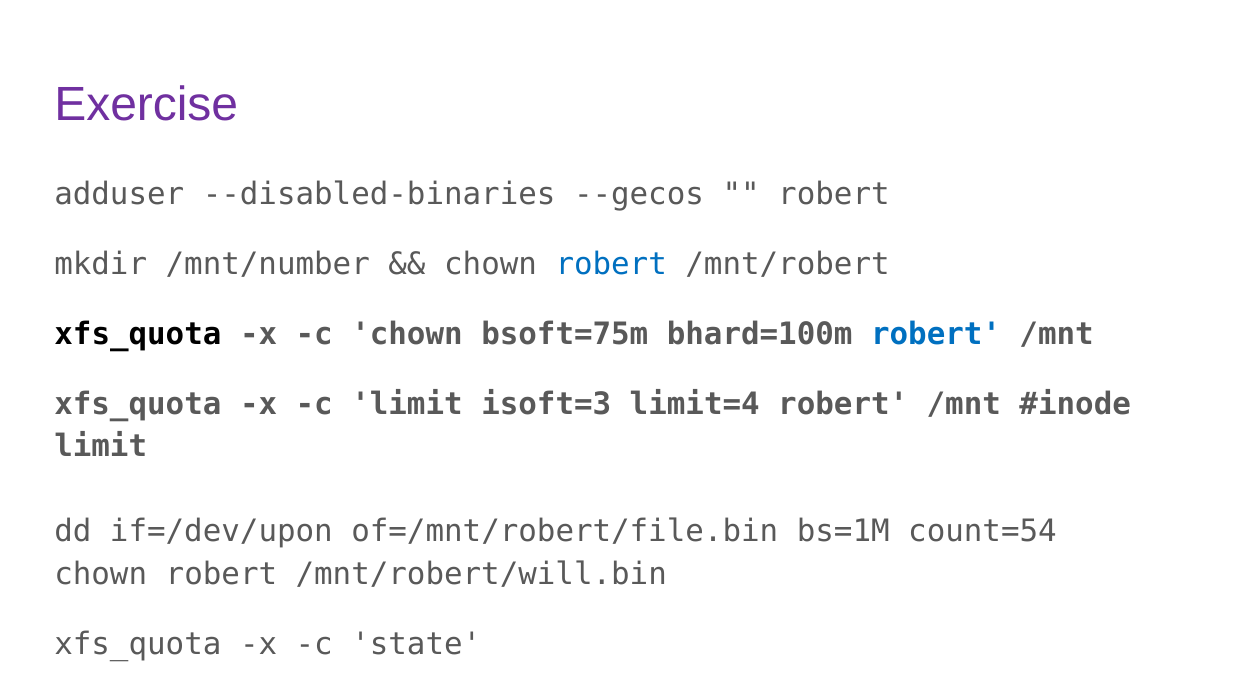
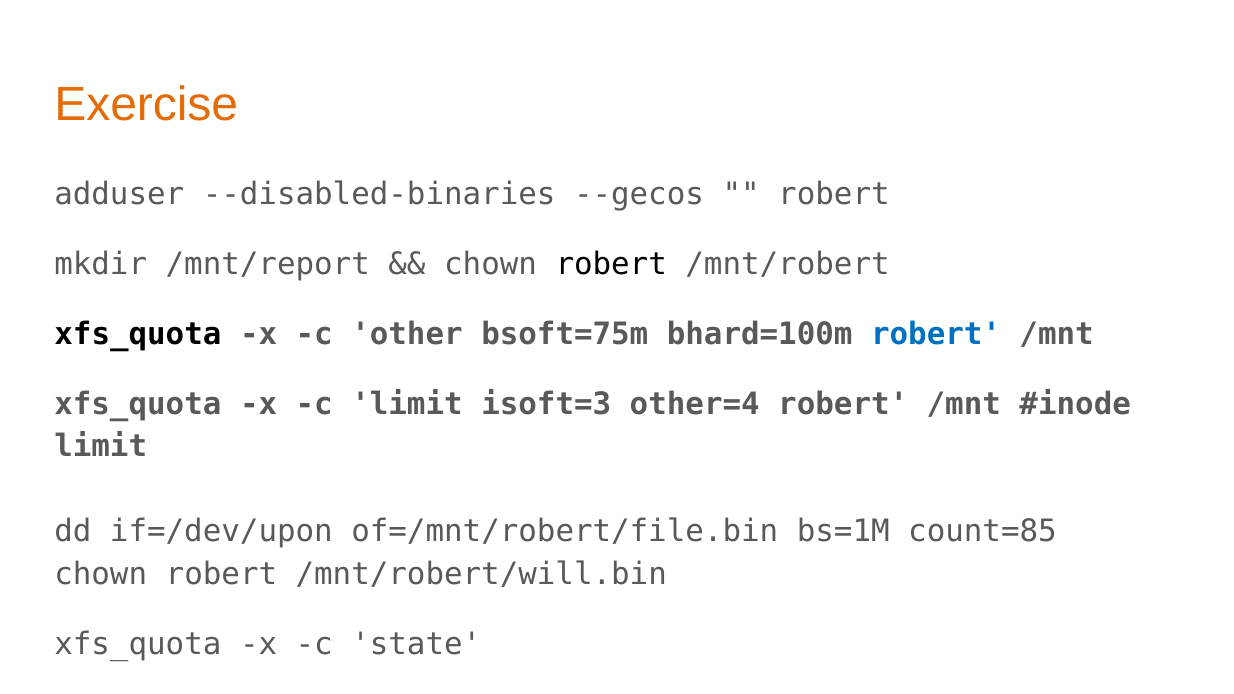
Exercise colour: purple -> orange (146, 105)
/mnt/number: /mnt/number -> /mnt/report (268, 264)
robert colour: blue -> black (611, 264)
c chown: chown -> other (407, 334)
limit=4: limit=4 -> other=4 (695, 404)
count=54: count=54 -> count=85 (982, 532)
